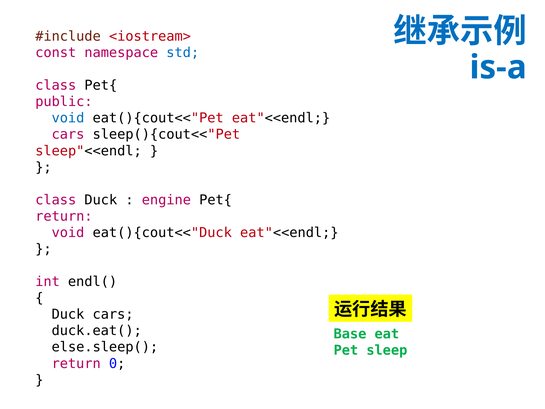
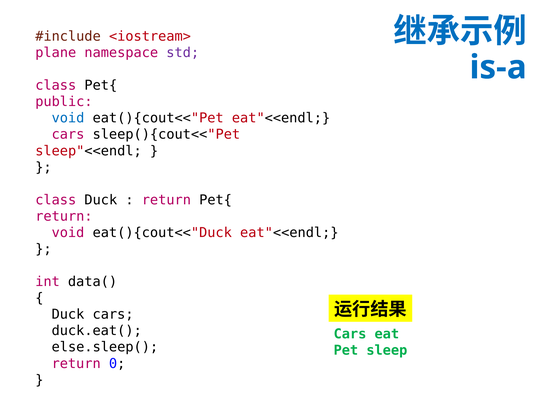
const: const -> plane (56, 53)
std colour: blue -> purple (183, 53)
engine: engine -> return (166, 200)
endl(: endl( -> data( (93, 282)
Base: Base -> Cars (350, 334)
